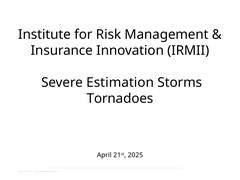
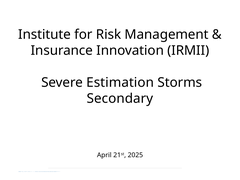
Tornadoes: Tornadoes -> Secondary (120, 99)
